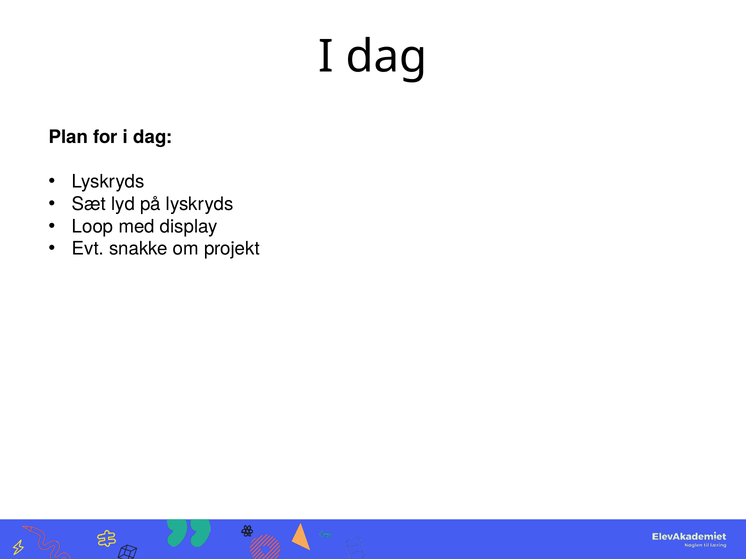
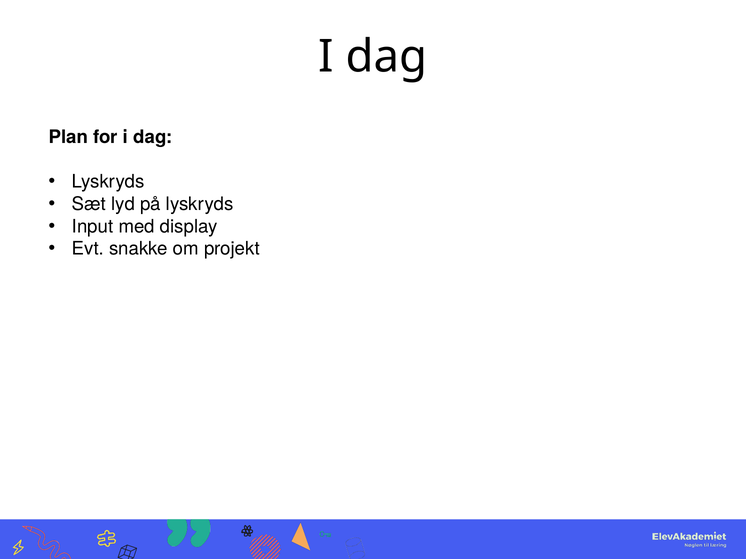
Loop: Loop -> Input (93, 227)
